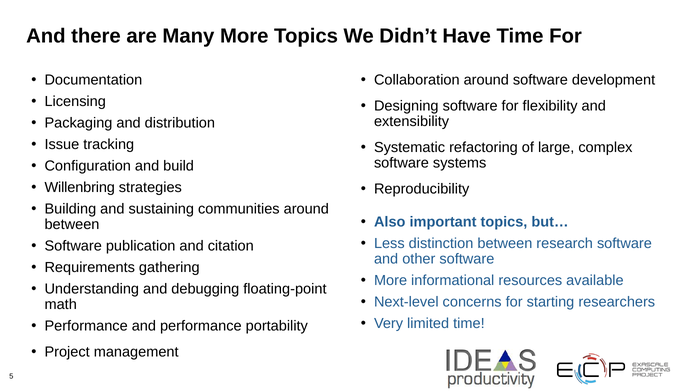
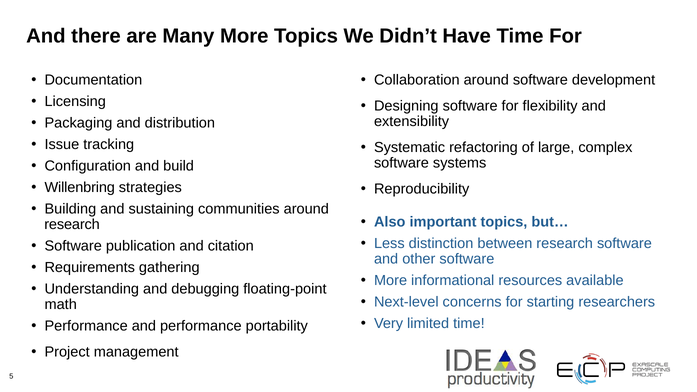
between: between -> research (72, 225)
